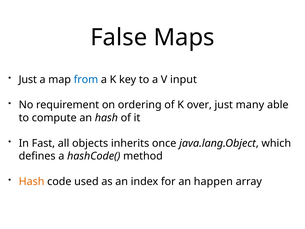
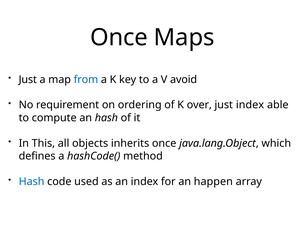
False: False -> Once (119, 37)
input: input -> avoid (184, 79)
just many: many -> index (250, 105)
Fast: Fast -> This (43, 143)
Hash colour: orange -> blue (32, 181)
